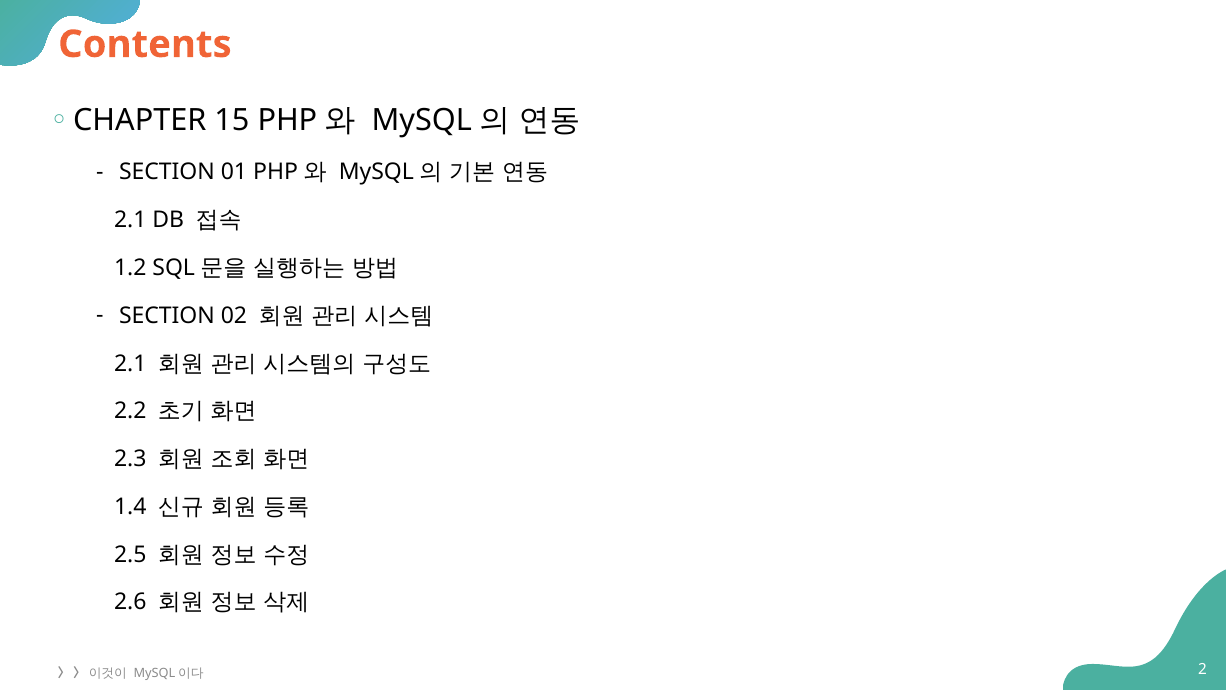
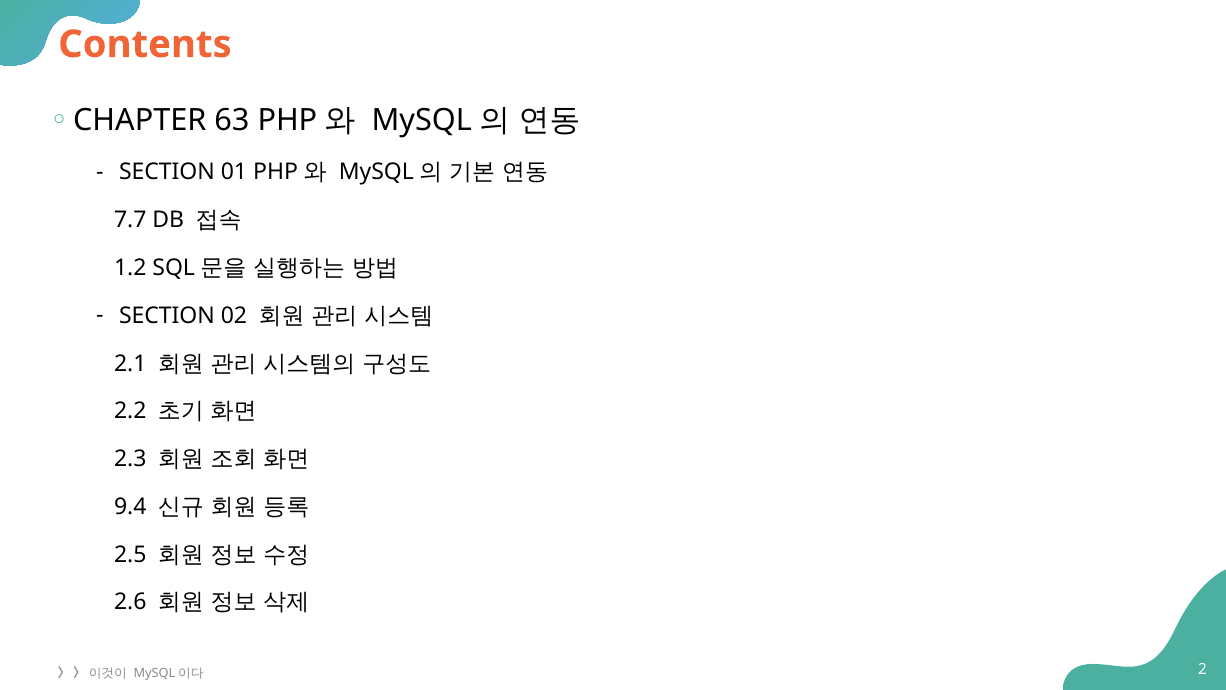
15: 15 -> 63 (232, 120)
2.1: 2.1 -> 7.7 (130, 220)
1.4: 1.4 -> 9.4 (130, 507)
